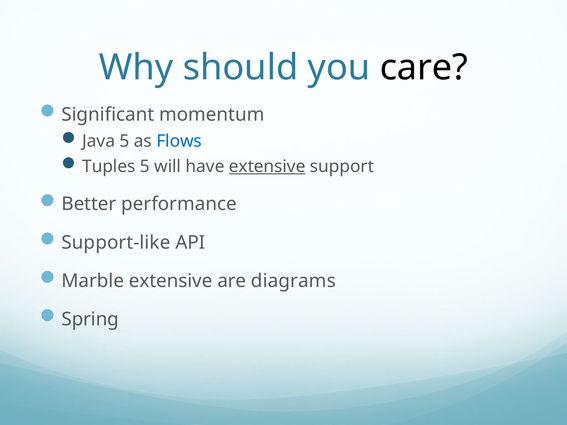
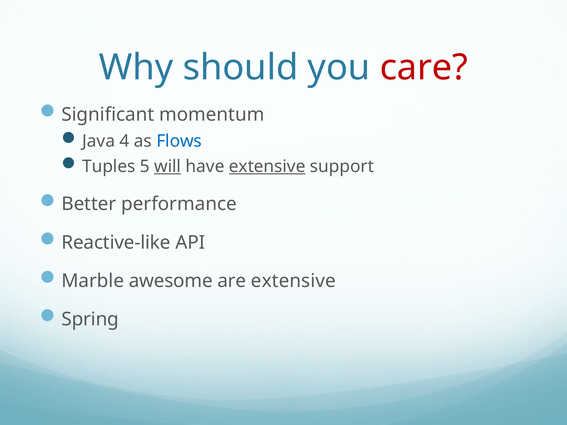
care colour: black -> red (424, 68)
Java 5: 5 -> 4 (125, 141)
will underline: none -> present (168, 167)
Support-like: Support-like -> Reactive-like (116, 243)
Marble extensive: extensive -> awesome (171, 281)
are diagrams: diagrams -> extensive (293, 281)
